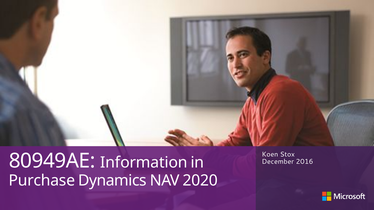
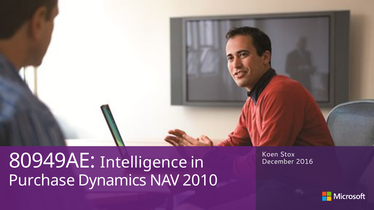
Information: Information -> Intelligence (144, 163)
2020: 2020 -> 2010 (200, 181)
